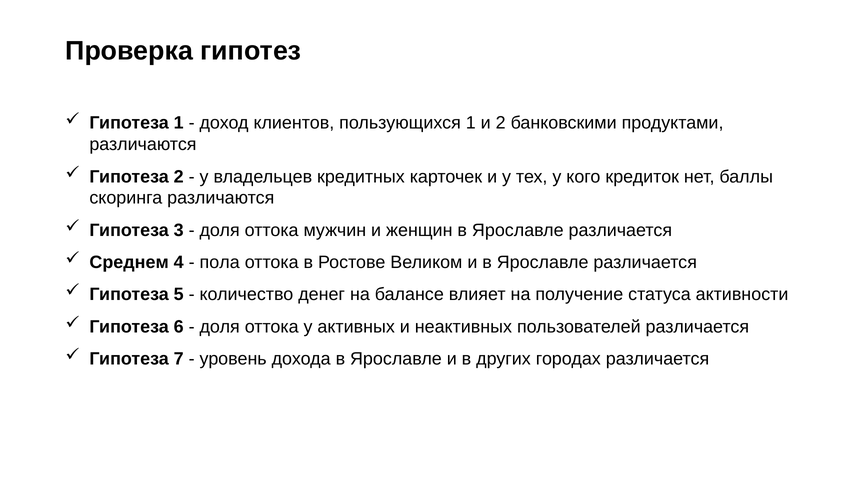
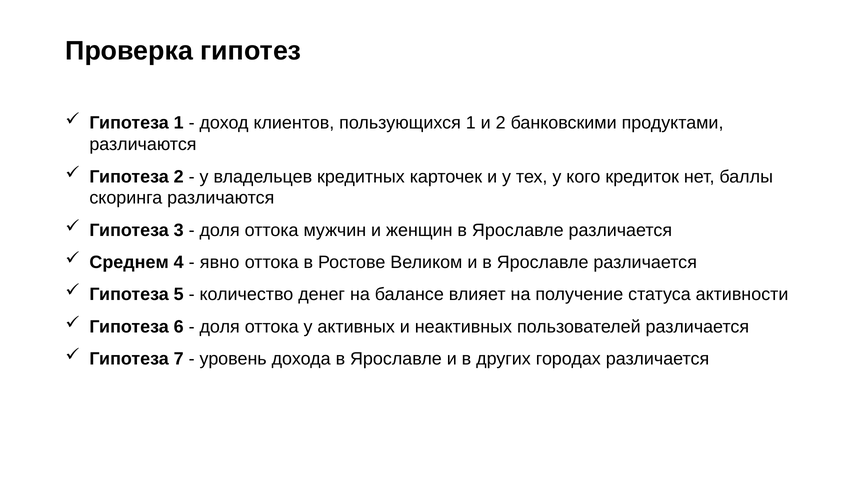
пола: пола -> явно (220, 263)
